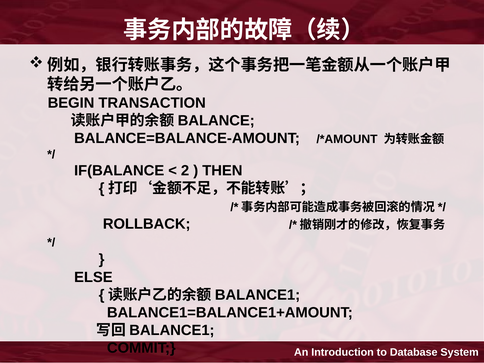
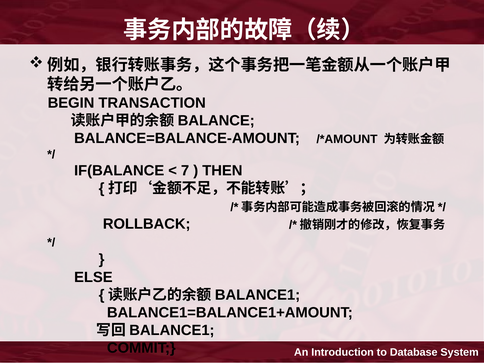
2: 2 -> 7 (185, 171)
